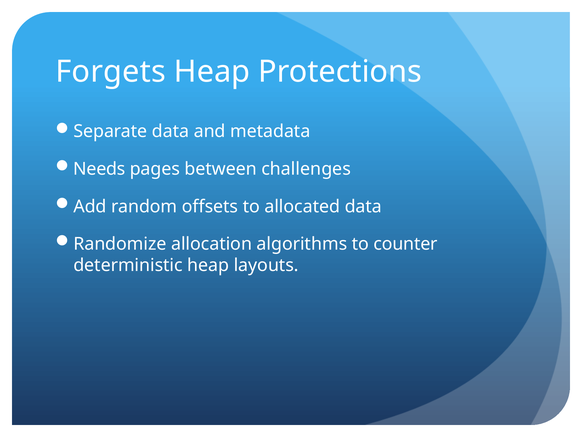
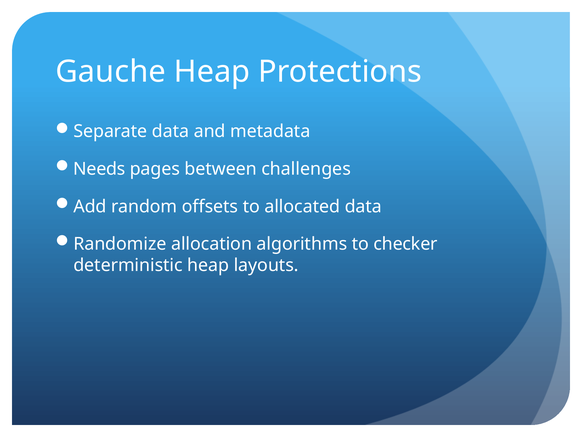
Forgets: Forgets -> Gauche (111, 72)
counter: counter -> checker (406, 244)
